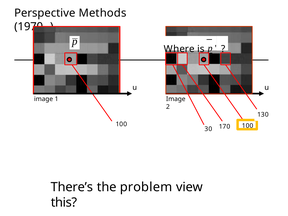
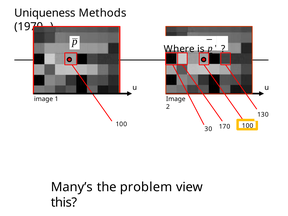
Perspective: Perspective -> Uniqueness (45, 13)
There’s: There’s -> Many’s (72, 187)
